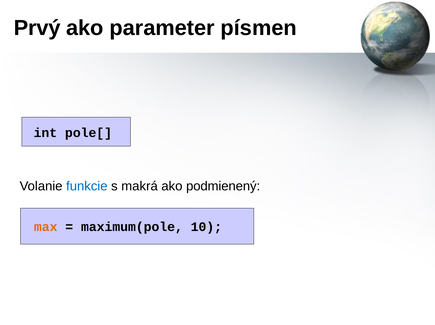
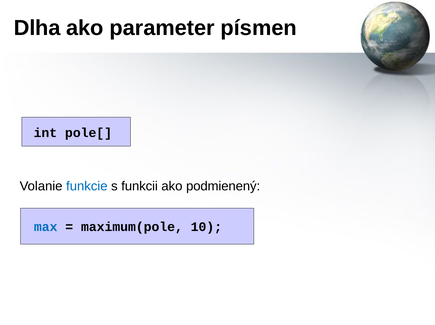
Prvý: Prvý -> Dlha (37, 28)
makrá: makrá -> funkcii (140, 186)
max colour: orange -> blue (46, 227)
